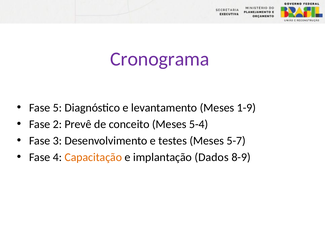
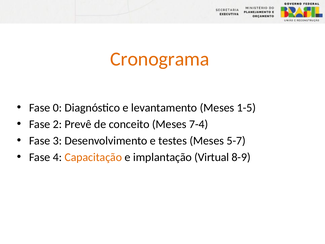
Cronograma colour: purple -> orange (160, 59)
5: 5 -> 0 (57, 108)
1-9: 1-9 -> 1-5 (246, 108)
5-4: 5-4 -> 7-4 (199, 124)
Dados: Dados -> Virtual (212, 157)
